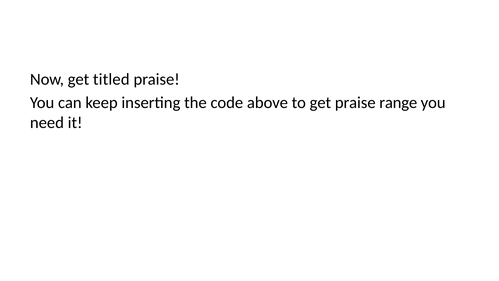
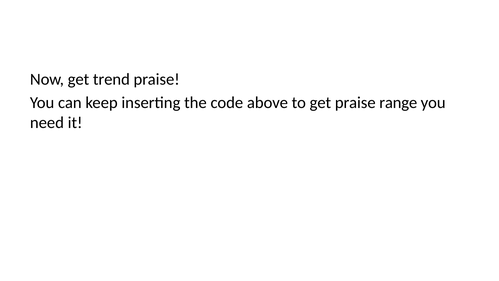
titled: titled -> trend (111, 79)
